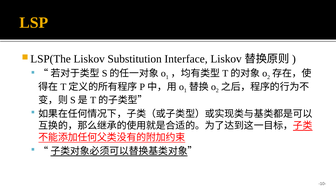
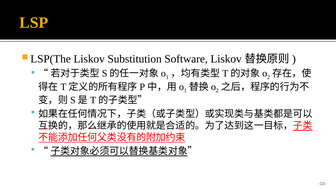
Interface: Interface -> Software (186, 59)
